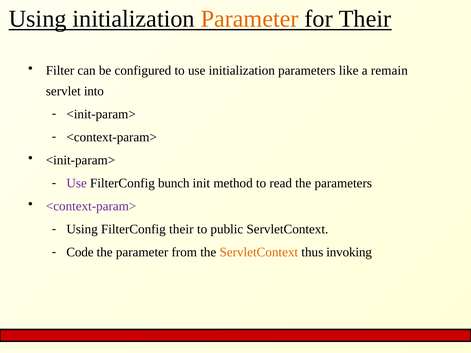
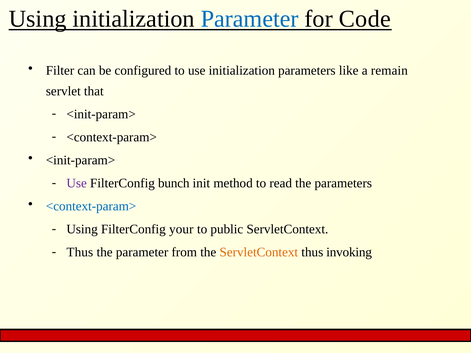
Parameter colour: orange -> blue (250, 19)
for Their: Their -> Code (365, 19)
into: into -> that (94, 91)
<context-param> colour: purple -> blue (91, 206)
FilterConfig their: their -> your (181, 229)
Code: Code -> Thus (80, 253)
